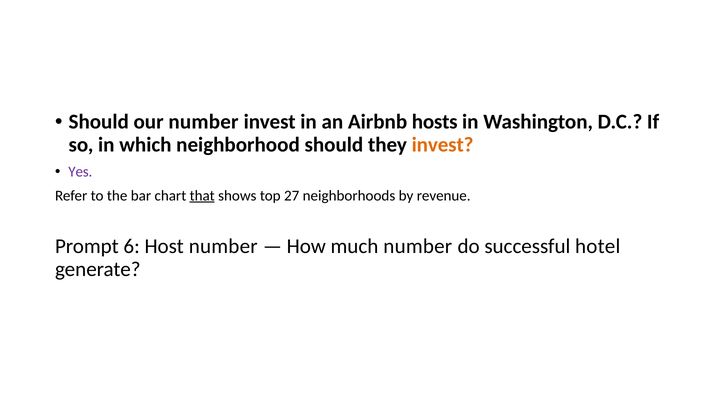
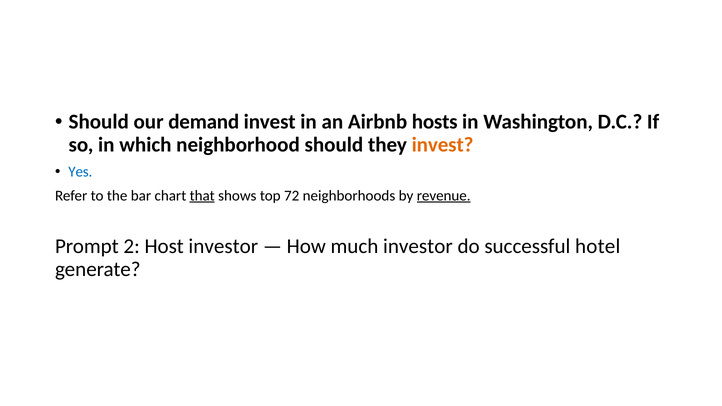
our number: number -> demand (204, 122)
Yes colour: purple -> blue (80, 172)
27: 27 -> 72 (292, 196)
revenue underline: none -> present (444, 196)
6: 6 -> 2 (132, 246)
Host number: number -> investor (223, 246)
much number: number -> investor (418, 246)
